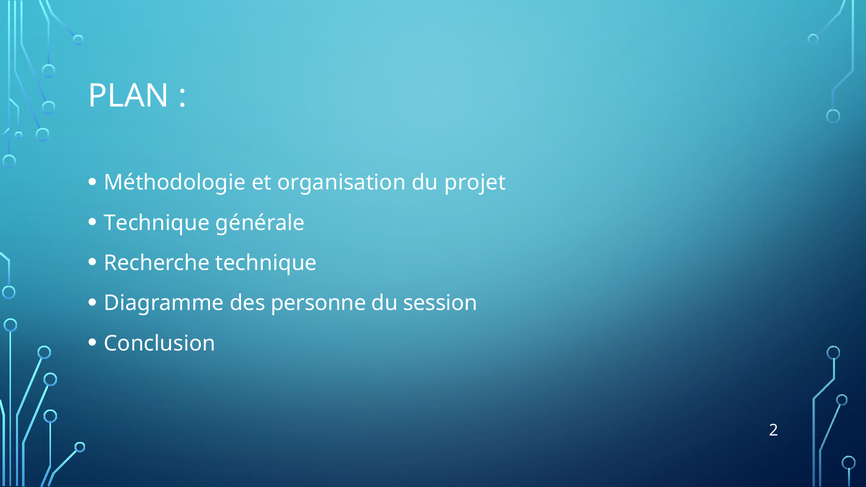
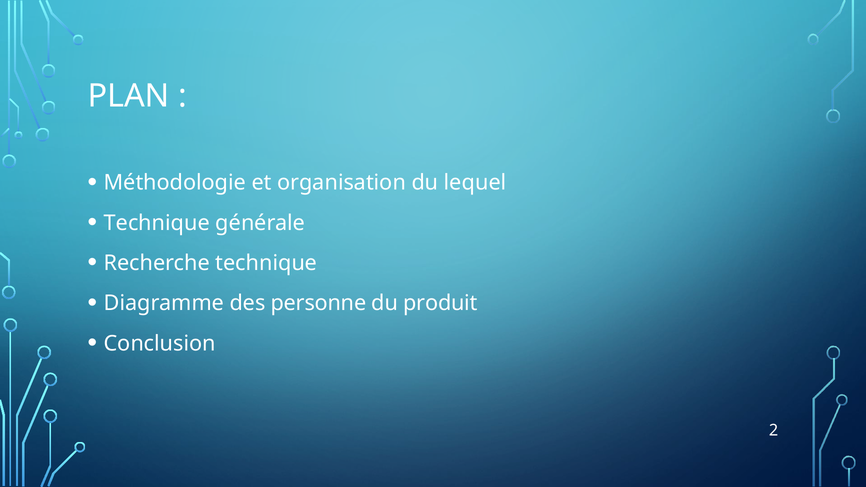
projet: projet -> lequel (475, 183)
session: session -> produit (440, 303)
